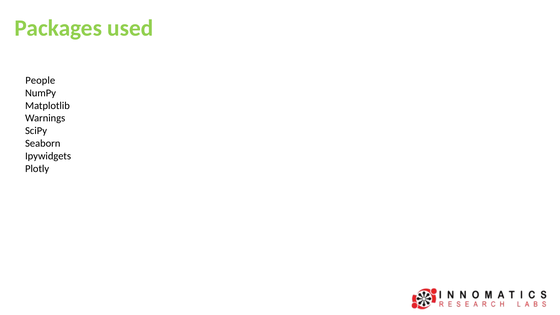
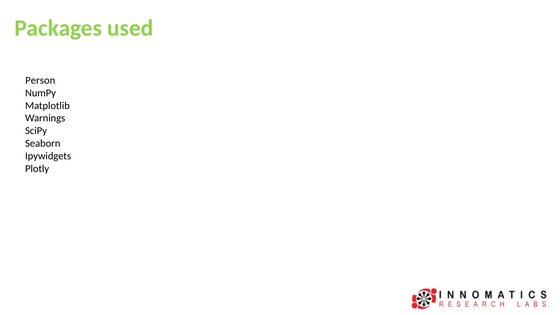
People: People -> Person (40, 80)
